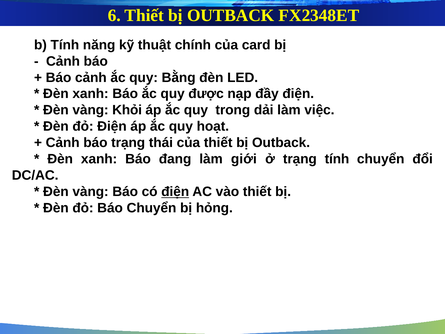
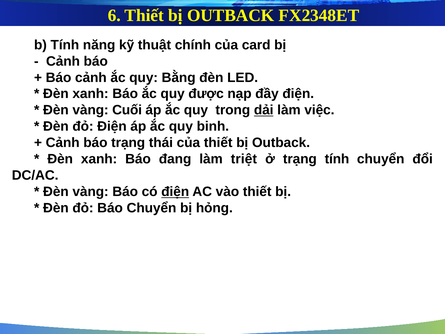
Khỏi: Khỏi -> Cuối (127, 110)
dải underline: none -> present (264, 110)
hoạt: hoạt -> binh (213, 126)
giới: giới -> triệt (244, 159)
